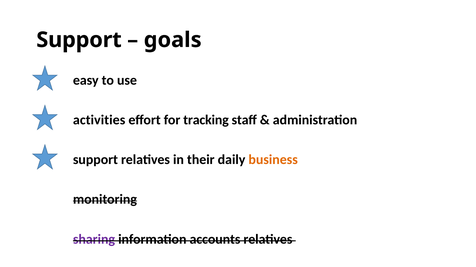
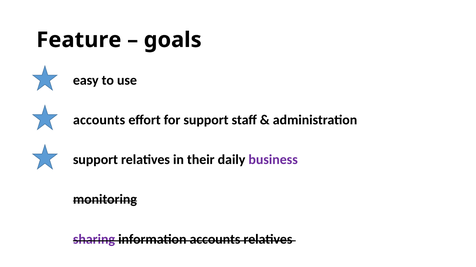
Support: Support -> Feature (79, 40)
activities: activities -> accounts (99, 120)
for tracking: tracking -> support (206, 120)
business colour: orange -> purple (273, 160)
